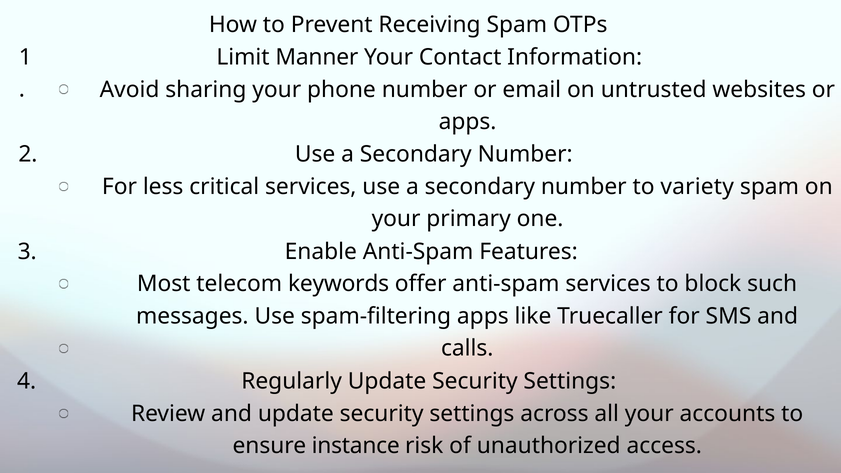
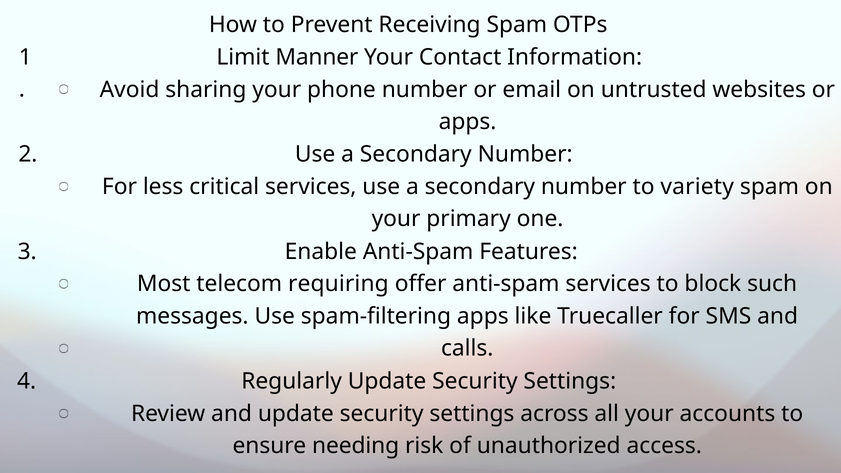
keywords: keywords -> requiring (338, 284)
instance: instance -> needing (356, 446)
